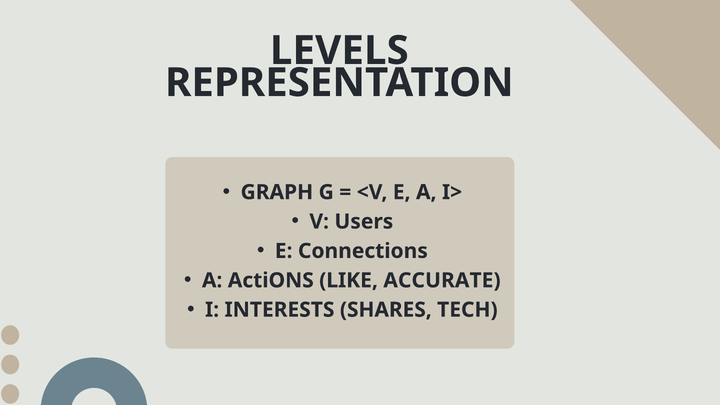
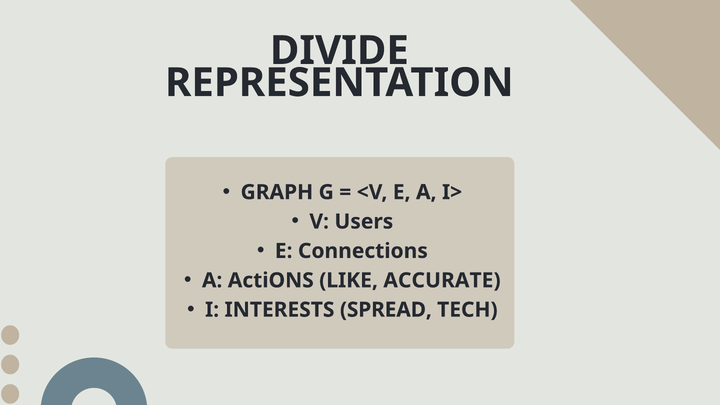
LEVELS: LEVELS -> DIVIDE (339, 51)
SHARES: SHARES -> SPREAD (386, 310)
